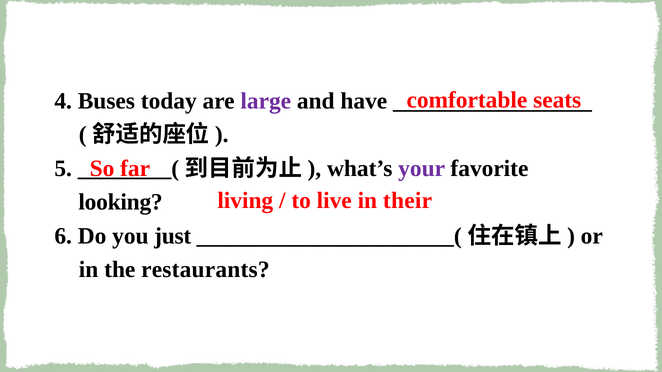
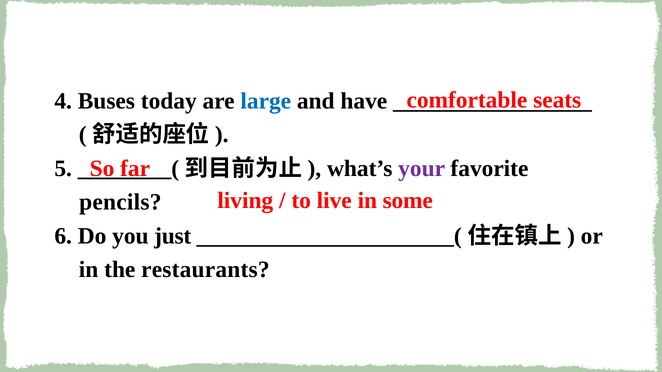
large colour: purple -> blue (266, 101)
their: their -> some (408, 201)
looking: looking -> pencils (120, 202)
